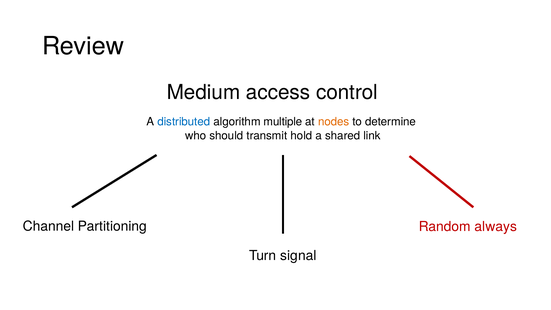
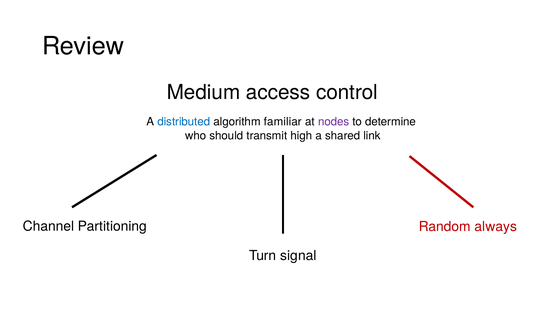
multiple: multiple -> familiar (283, 122)
nodes colour: orange -> purple (334, 122)
hold: hold -> high (301, 136)
